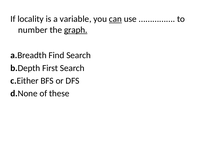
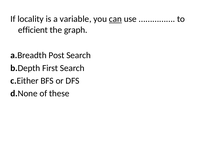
number: number -> efficient (33, 30)
graph underline: present -> none (76, 30)
Find: Find -> Post (56, 55)
